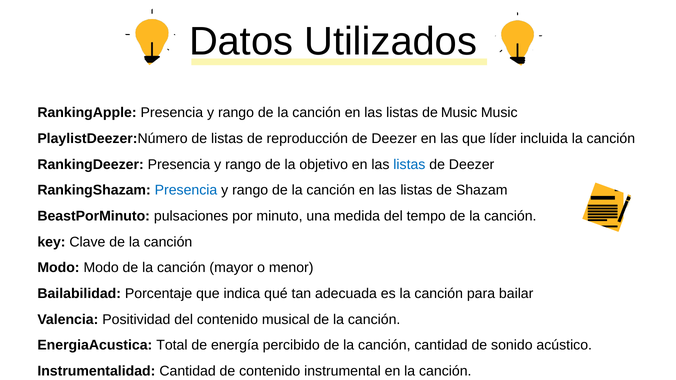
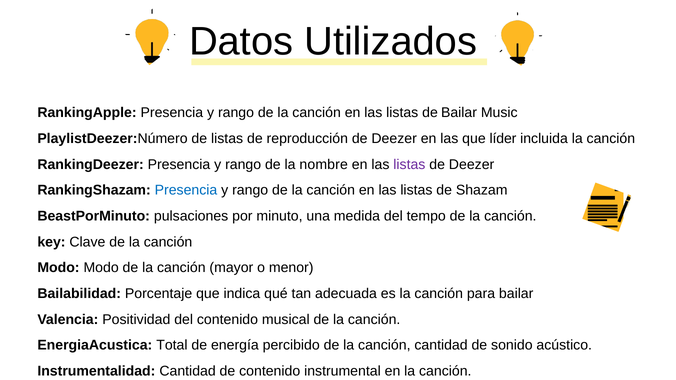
de Music: Music -> Bailar (459, 113)
objetivo: objetivo -> nombre (324, 165)
listas colour: blue -> purple (409, 165)
